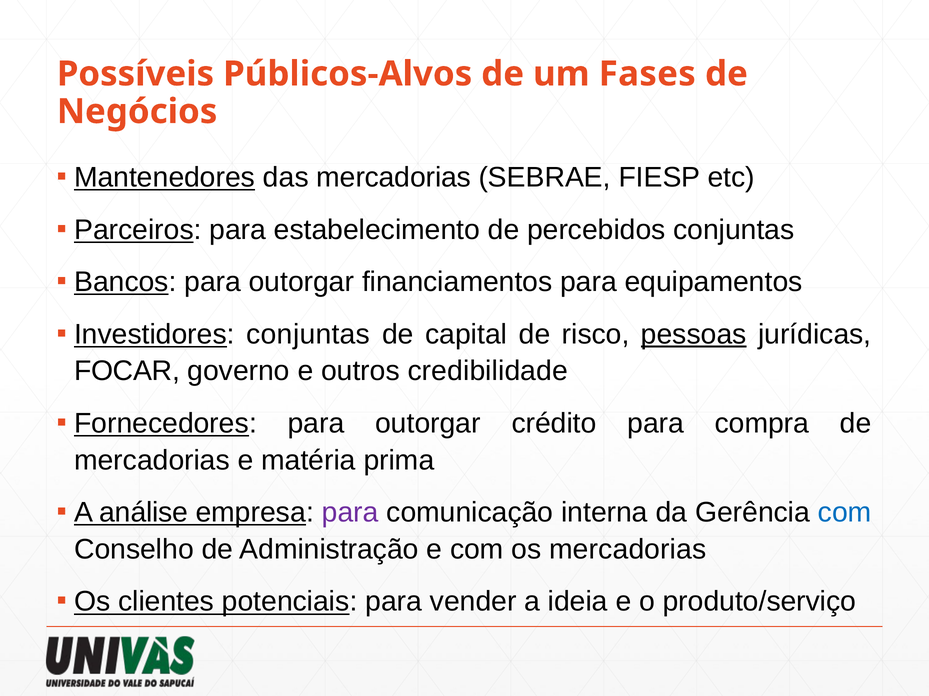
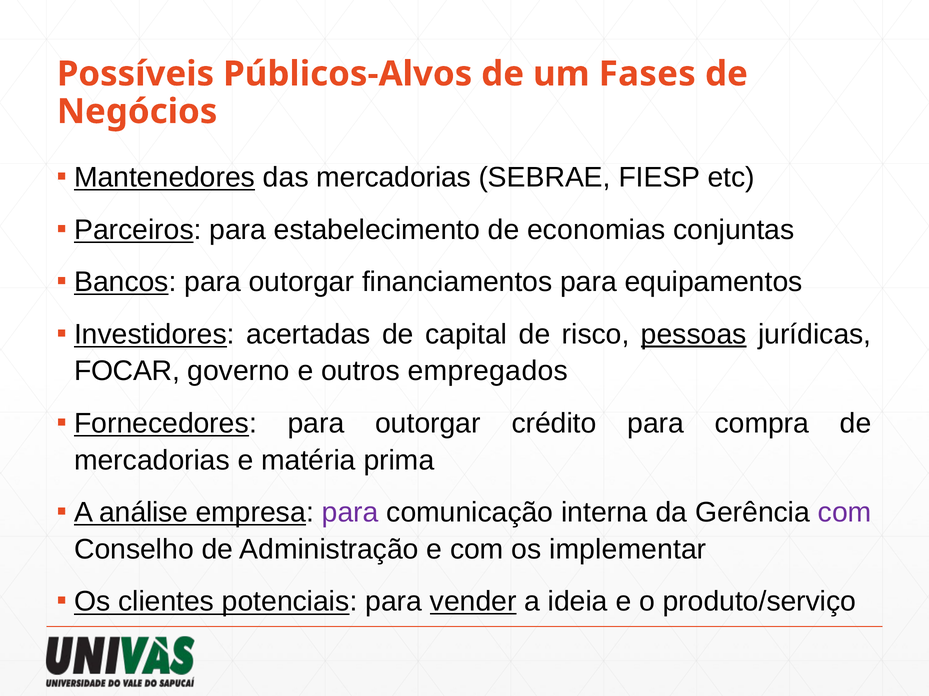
percebidos: percebidos -> economias (596, 230)
Investidores conjuntas: conjuntas -> acertadas (308, 335)
credibilidade: credibilidade -> empregados (488, 371)
com colour: blue -> purple (845, 513)
os mercadorias: mercadorias -> implementar (628, 550)
vender underline: none -> present (473, 602)
